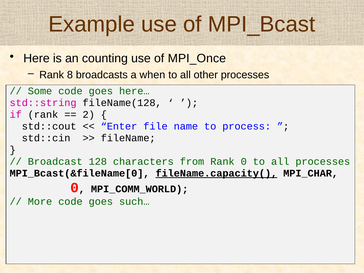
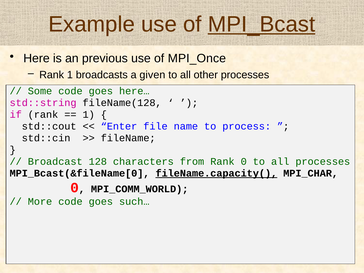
MPI_Bcast underline: none -> present (262, 24)
counting: counting -> previous (105, 58)
Rank 8: 8 -> 1 (70, 75)
when: when -> given (152, 75)
2: 2 -> 1 (89, 115)
